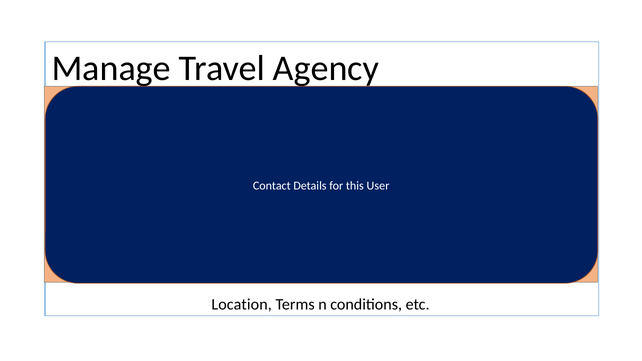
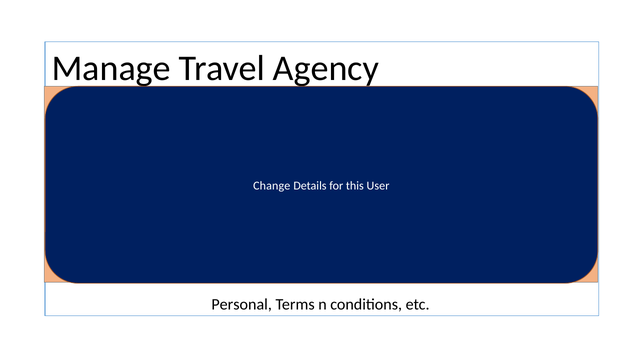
Contact: Contact -> Change (272, 186)
Location: Location -> Personal (242, 305)
